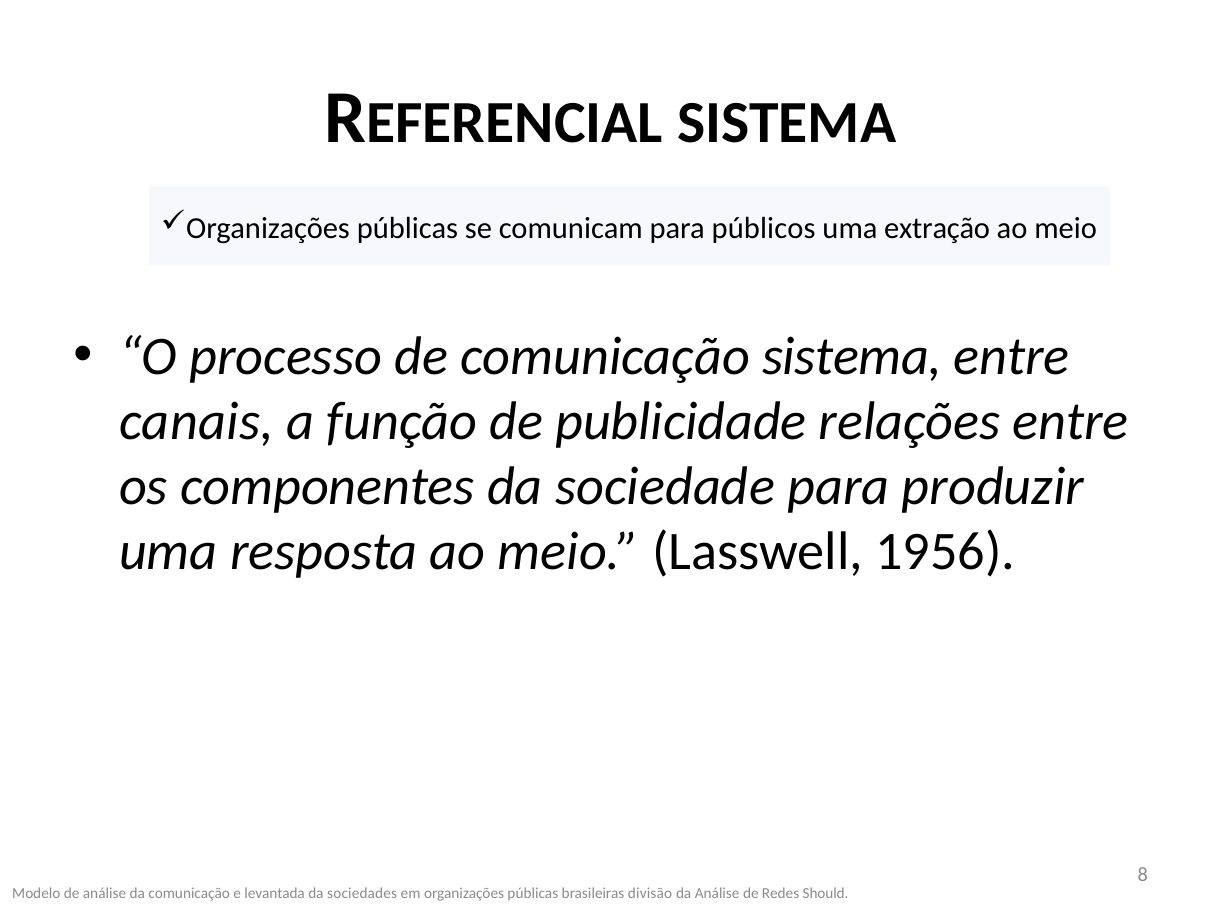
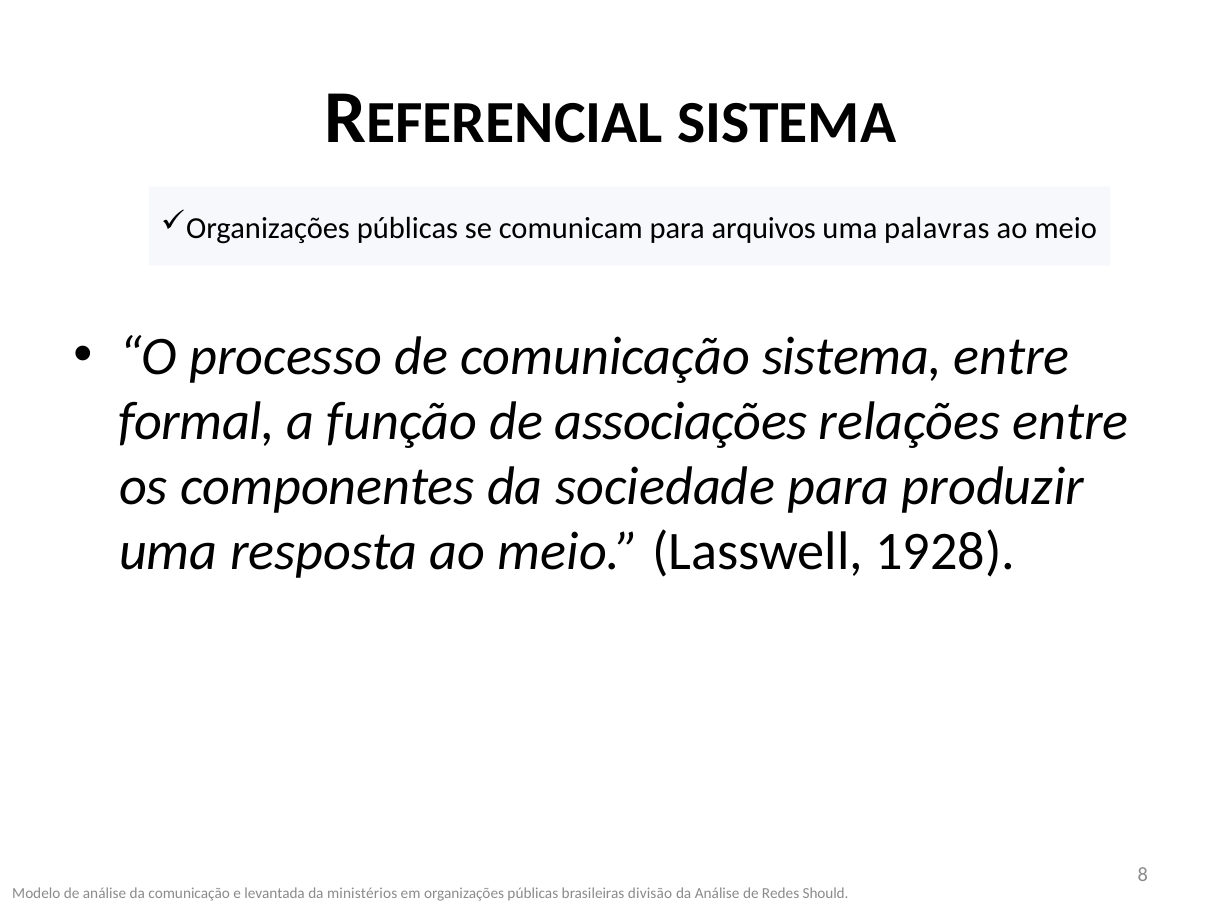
públicos: públicos -> arquivos (764, 228)
extração: extração -> palavras (937, 228)
canais: canais -> formal (197, 421)
publicidade: publicidade -> associações (681, 421)
1956: 1956 -> 1928 (946, 552)
sociedades: sociedades -> ministérios (362, 893)
